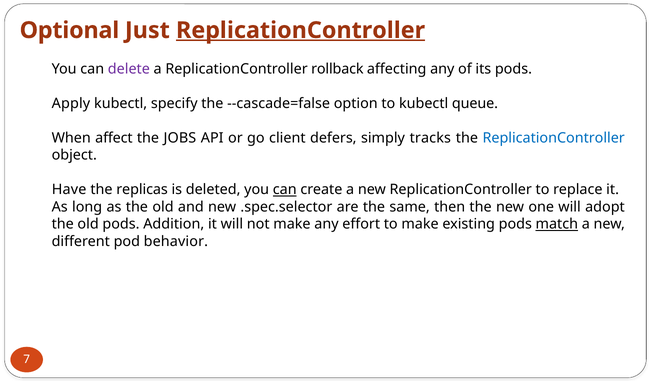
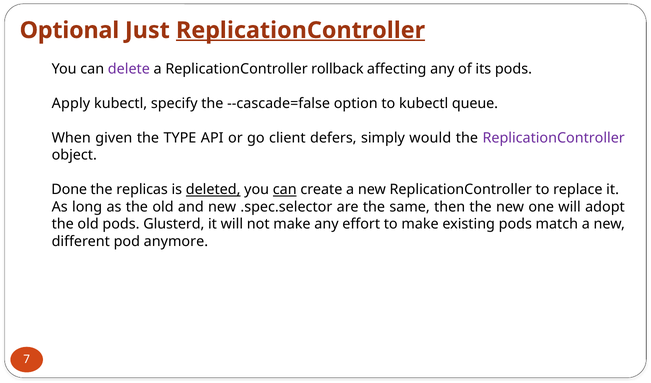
affect: affect -> given (114, 138)
JOBS: JOBS -> TYPE (180, 138)
tracks: tracks -> would (430, 138)
ReplicationController colour: blue -> purple (554, 138)
Have: Have -> Done (69, 190)
deleted underline: none -> present (213, 190)
Addition: Addition -> Glusterd (174, 224)
match underline: present -> none (557, 224)
behavior: behavior -> anymore (176, 241)
